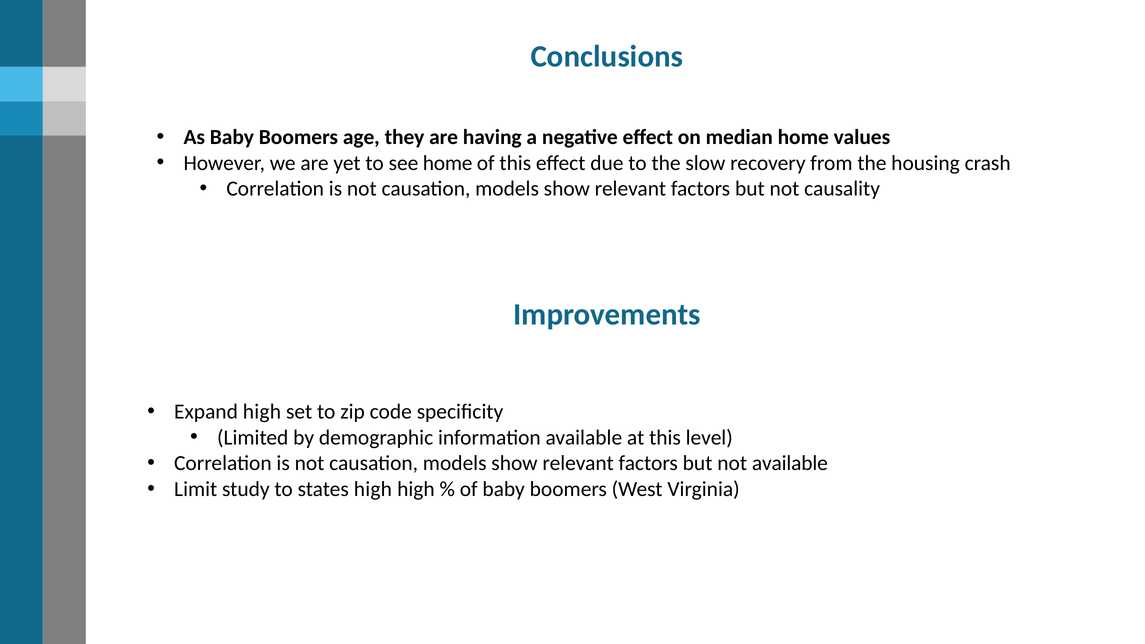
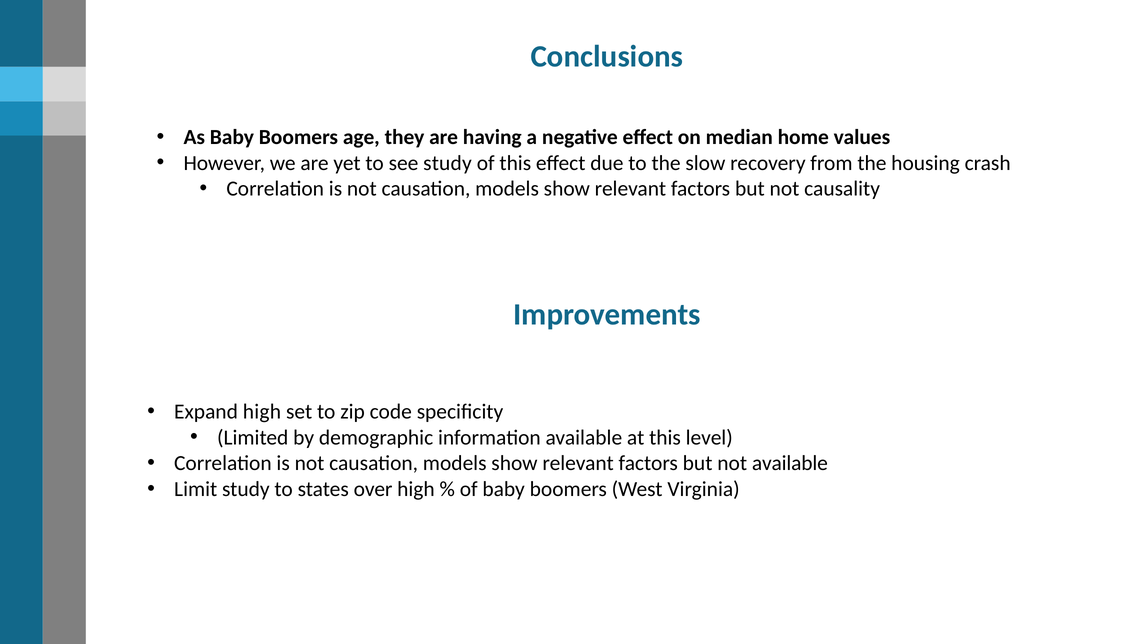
see home: home -> study (447, 163)
states high: high -> over (373, 489)
